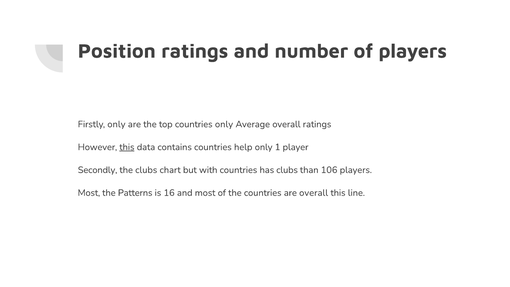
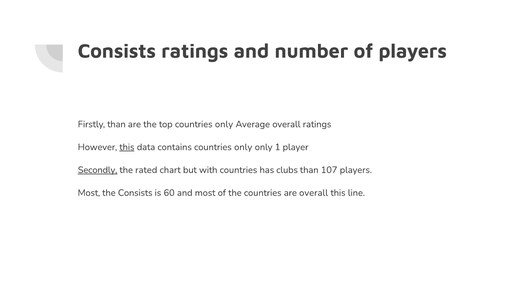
Position: Position -> Consists (117, 51)
Firstly only: only -> than (116, 124)
contains countries help: help -> only (243, 147)
Secondly underline: none -> present (98, 170)
the clubs: clubs -> rated (146, 170)
106: 106 -> 107 (329, 170)
the Patterns: Patterns -> Consists (135, 193)
16: 16 -> 60 (169, 193)
